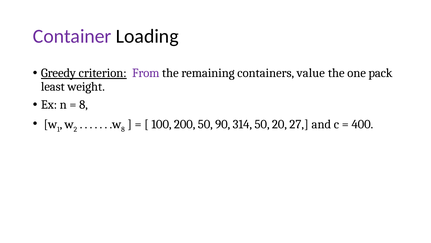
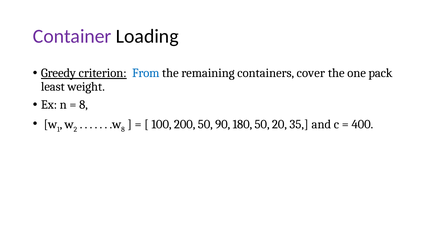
From colour: purple -> blue (146, 73)
value: value -> cover (311, 73)
314: 314 -> 180 (242, 124)
27: 27 -> 35 (299, 124)
